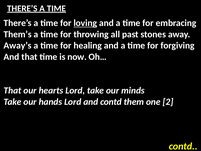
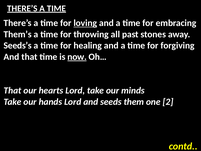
Away’s: Away’s -> Seeds’s (18, 45)
now underline: none -> present (77, 57)
and contd: contd -> seeds (111, 102)
